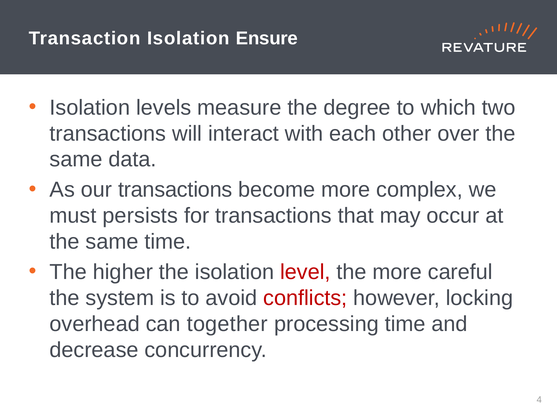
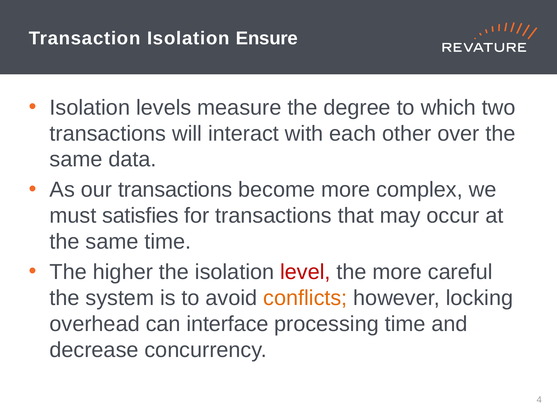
persists: persists -> satisfies (140, 216)
conflicts colour: red -> orange (305, 298)
together: together -> interface (227, 324)
